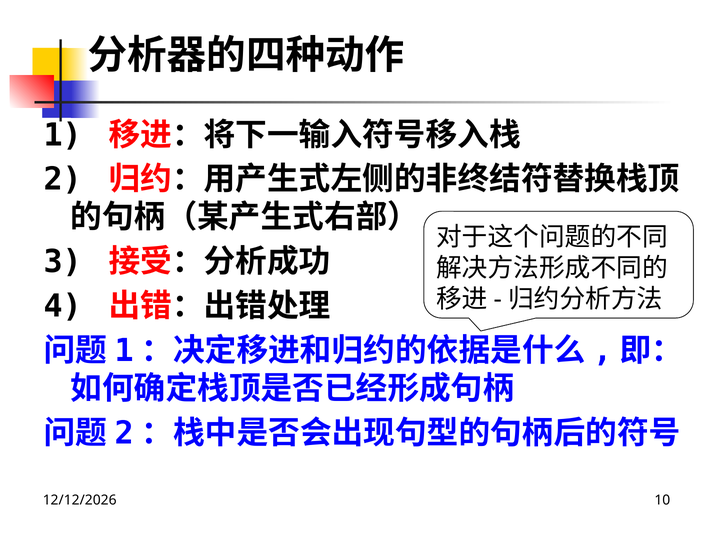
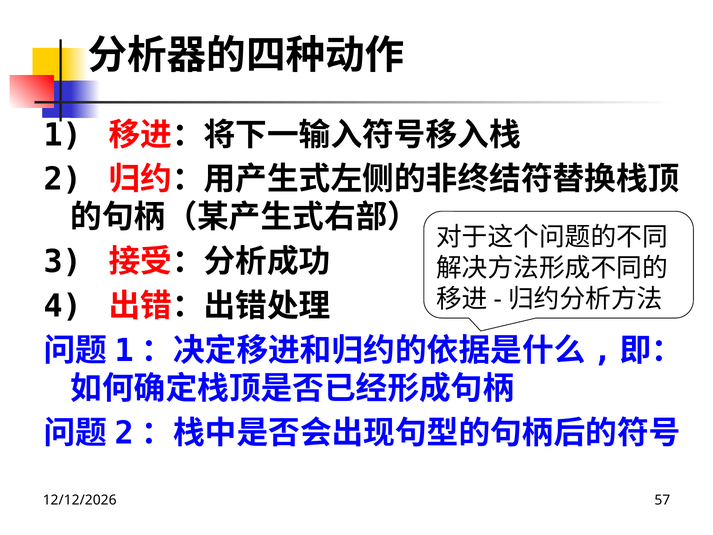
10: 10 -> 57 (662, 500)
